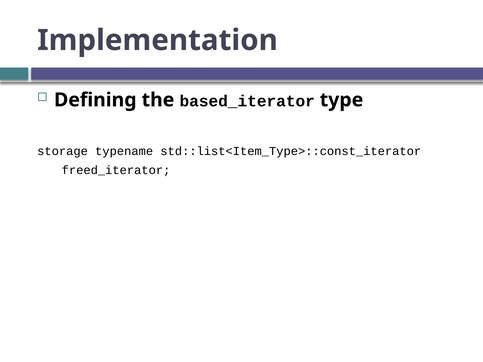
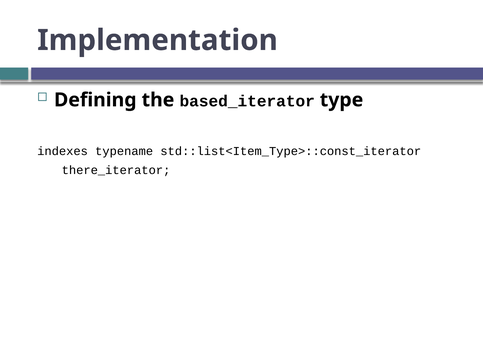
storage: storage -> indexes (63, 151)
freed_iterator: freed_iterator -> there_iterator (116, 170)
